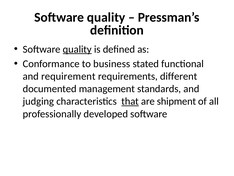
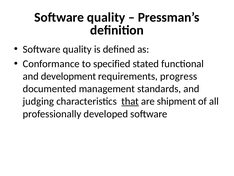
quality underline: present -> none (77, 49)
business: business -> specified (112, 64)
requirement: requirement -> development (68, 76)
different: different -> progress (179, 76)
